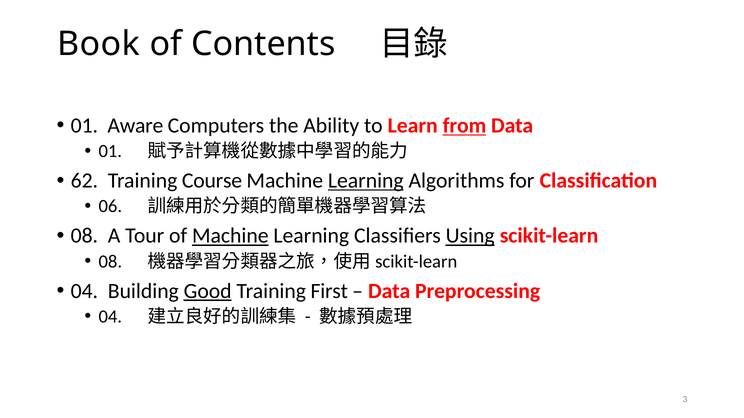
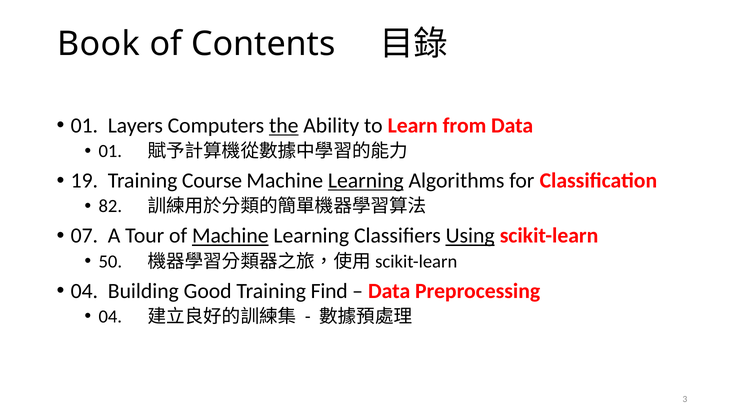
Aware: Aware -> Layers (135, 126)
the underline: none -> present (284, 126)
from underline: present -> none (464, 126)
62: 62 -> 19 (84, 181)
06: 06 -> 82 (110, 207)
08: 08 -> 07 (84, 236)
08: 08 -> 50 (110, 262)
Good underline: present -> none (208, 291)
First: First -> Find (329, 291)
